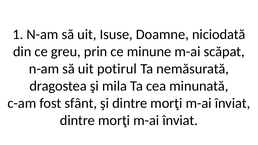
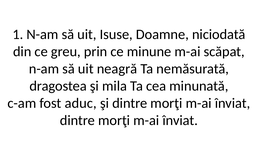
potirul: potirul -> neagră (117, 69)
sfânt: sfânt -> aduc (81, 103)
